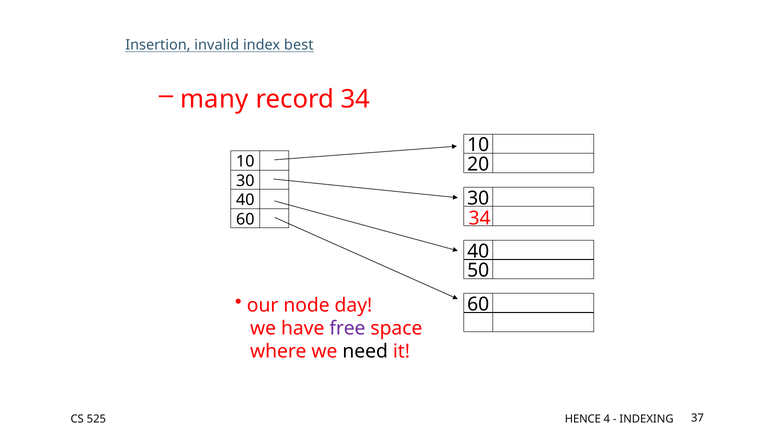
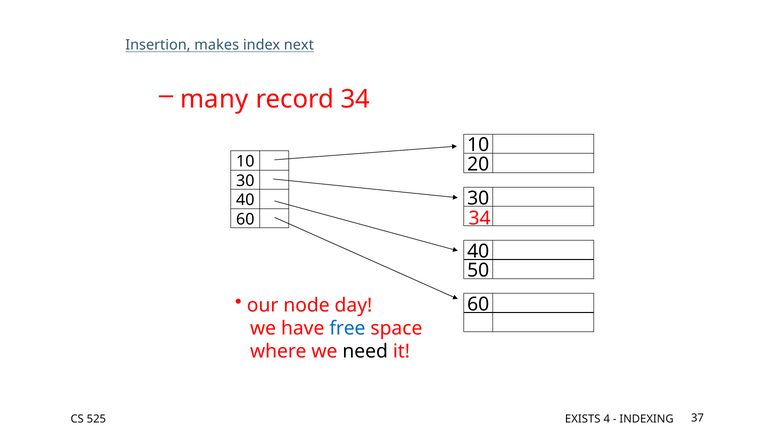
invalid: invalid -> makes (217, 45)
best: best -> next (299, 45)
free colour: purple -> blue (347, 328)
HENCE: HENCE -> EXISTS (583, 419)
